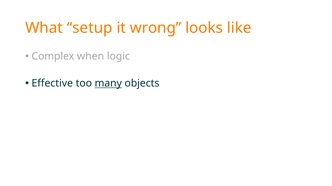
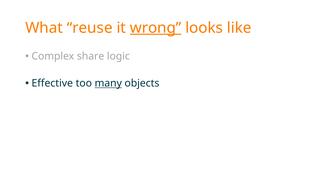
setup: setup -> reuse (90, 28)
wrong underline: none -> present (156, 28)
when: when -> share (91, 56)
